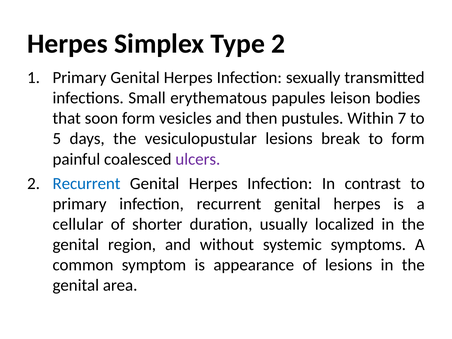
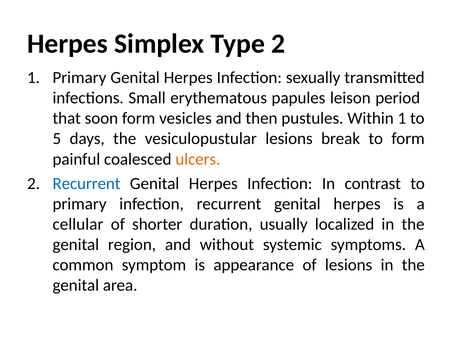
bodies: bodies -> period (398, 98)
Within 7: 7 -> 1 (402, 118)
ulcers colour: purple -> orange (198, 159)
